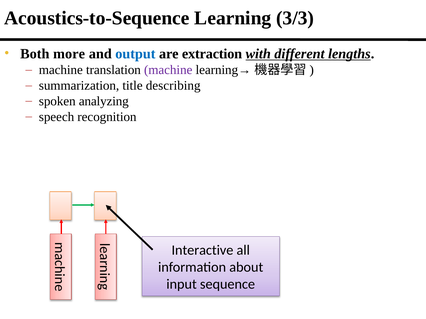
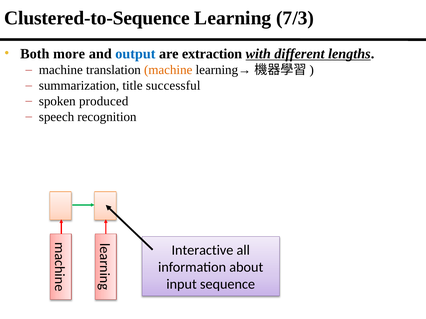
Acoustics-to-Sequence: Acoustics-to-Sequence -> Clustered-to-Sequence (97, 18)
3/3: 3/3 -> 7/3 (295, 18)
machine colour: purple -> orange (168, 70)
describing: describing -> successful (173, 86)
analyzing: analyzing -> produced (104, 101)
